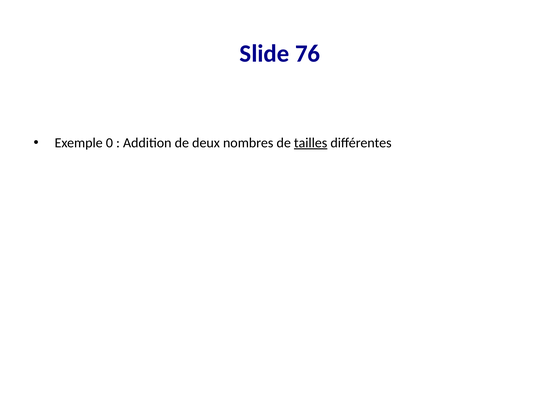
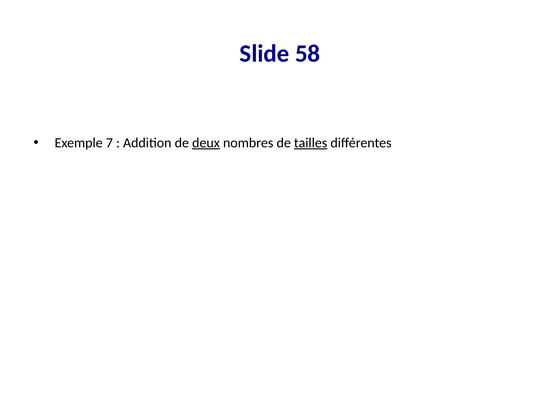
76: 76 -> 58 (308, 54)
0: 0 -> 7 (109, 143)
deux underline: none -> present (206, 143)
